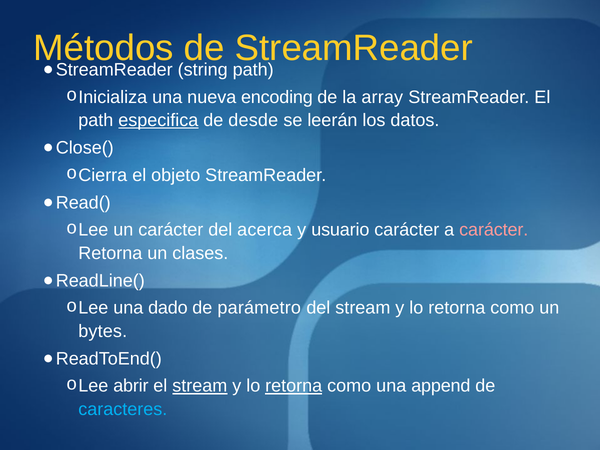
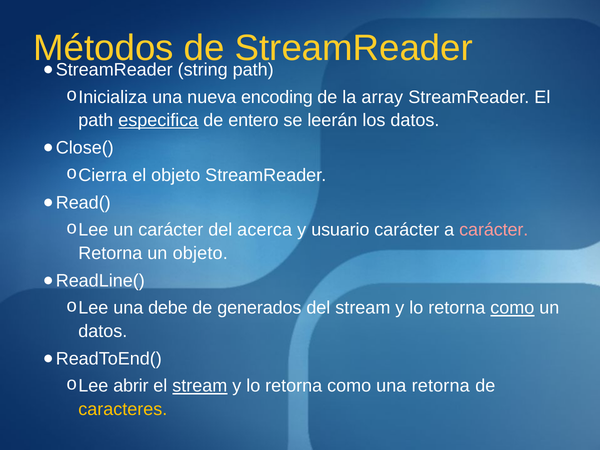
desde: desde -> entero (253, 120)
un clases: clases -> objeto (200, 253)
dado: dado -> debe (168, 308)
parámetro: parámetro -> generados (259, 308)
como underline: none -> present (512, 308)
bytes: bytes -> datos (103, 331)
retorna underline: present -> none (294, 386)
una append: append -> retorna (441, 386)
caracteres colour: light blue -> yellow (123, 409)
